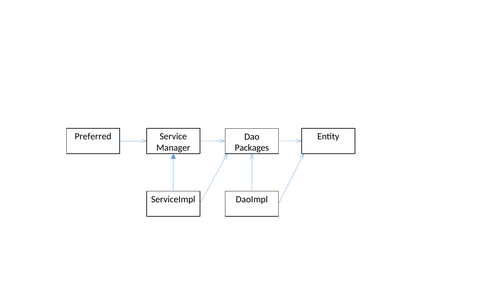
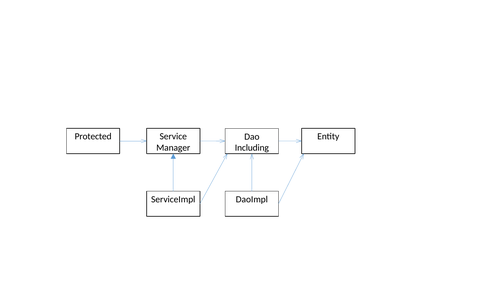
Preferred: Preferred -> Protected (93, 136)
Packages: Packages -> Including (252, 147)
